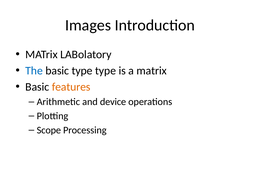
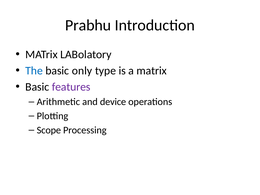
Images: Images -> Prabhu (88, 25)
basic type: type -> only (82, 71)
features colour: orange -> purple (71, 87)
